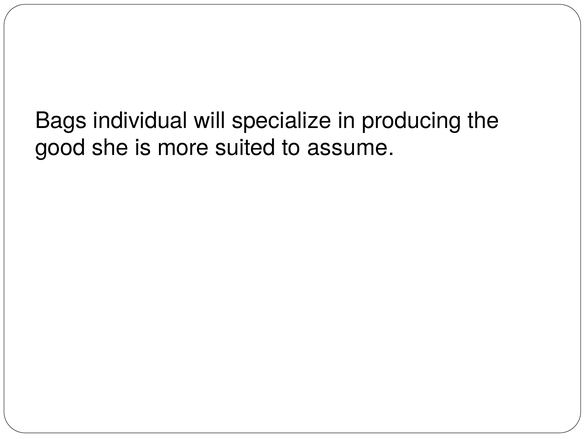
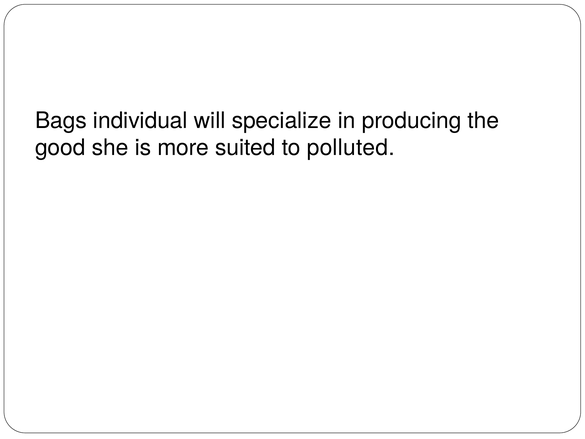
assume: assume -> polluted (351, 148)
